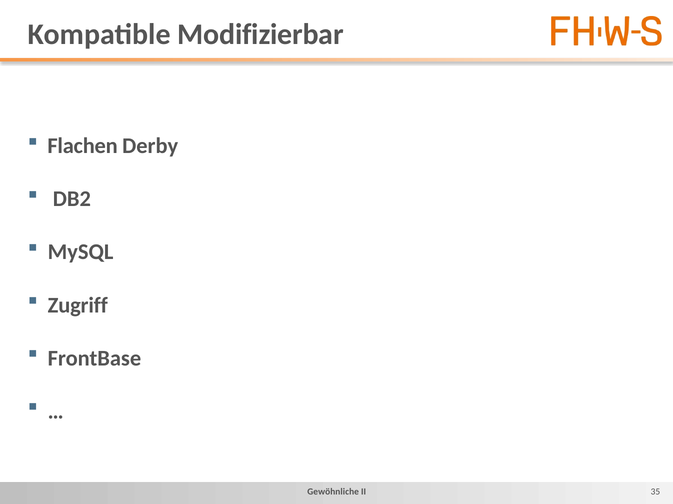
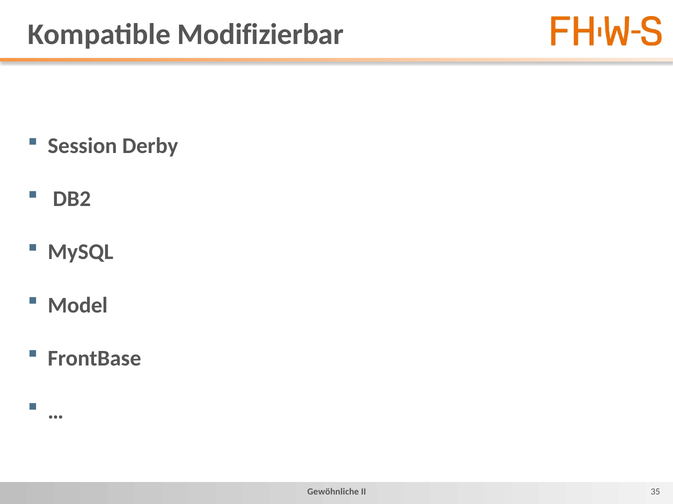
Flachen: Flachen -> Session (82, 146)
Zugriff: Zugriff -> Model (78, 306)
